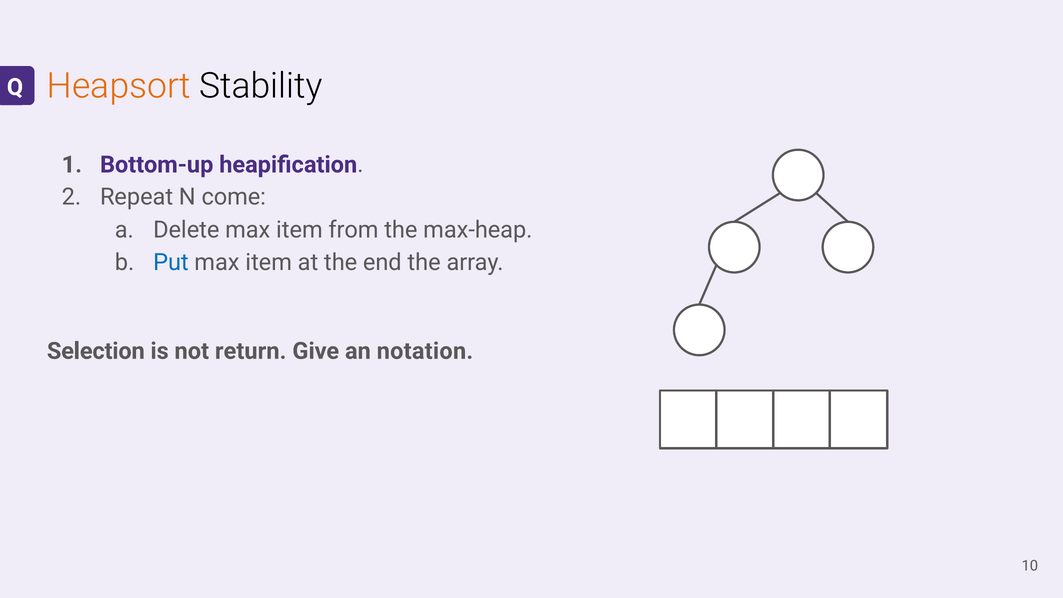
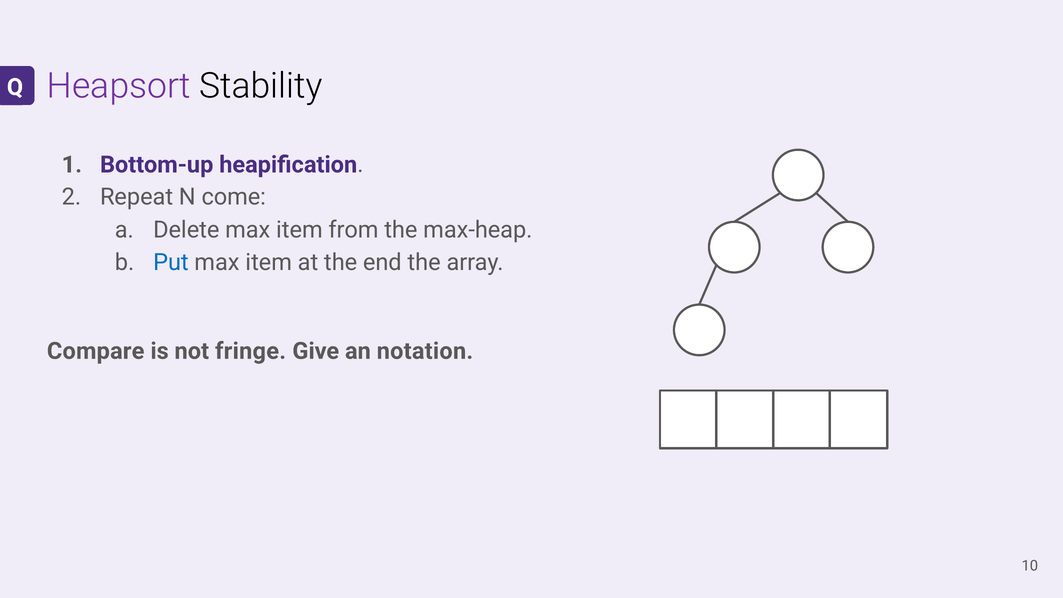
Heapsort colour: orange -> purple (119, 86)
Selection: Selection -> Compare (96, 351)
return: return -> fringe (251, 351)
